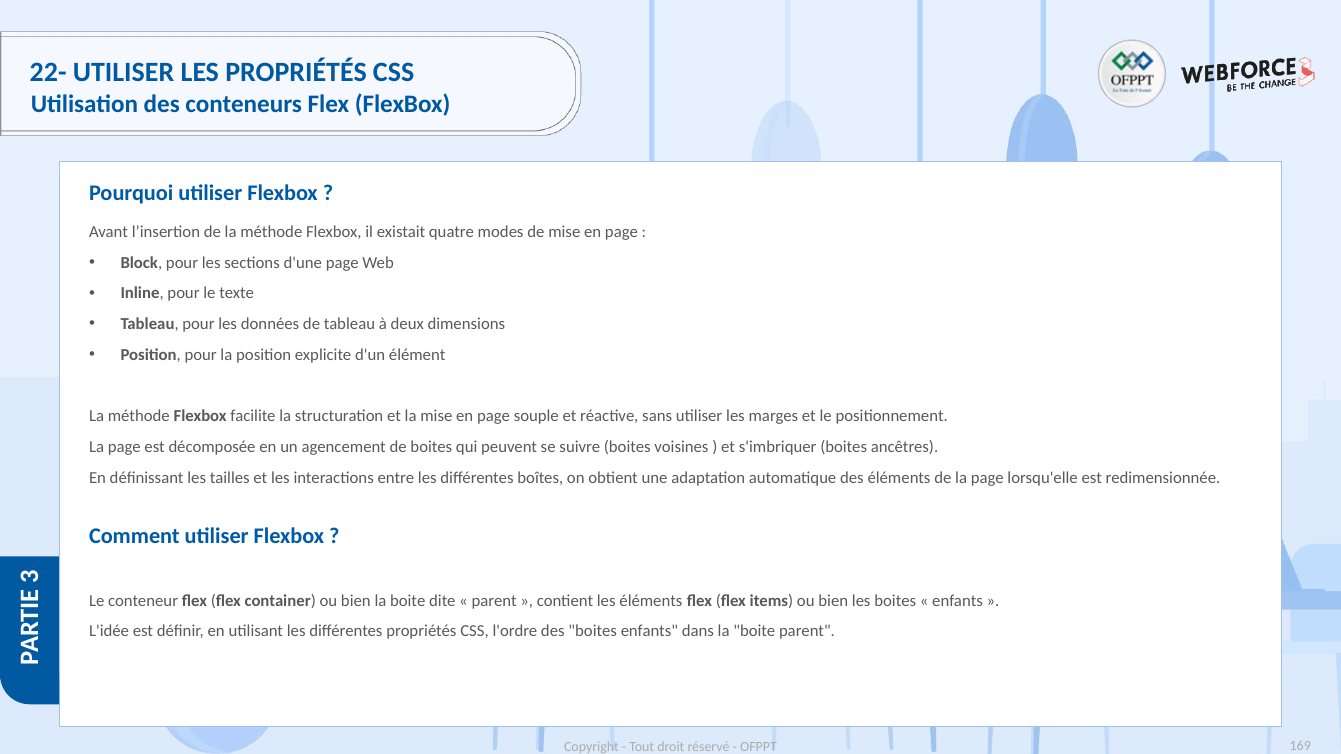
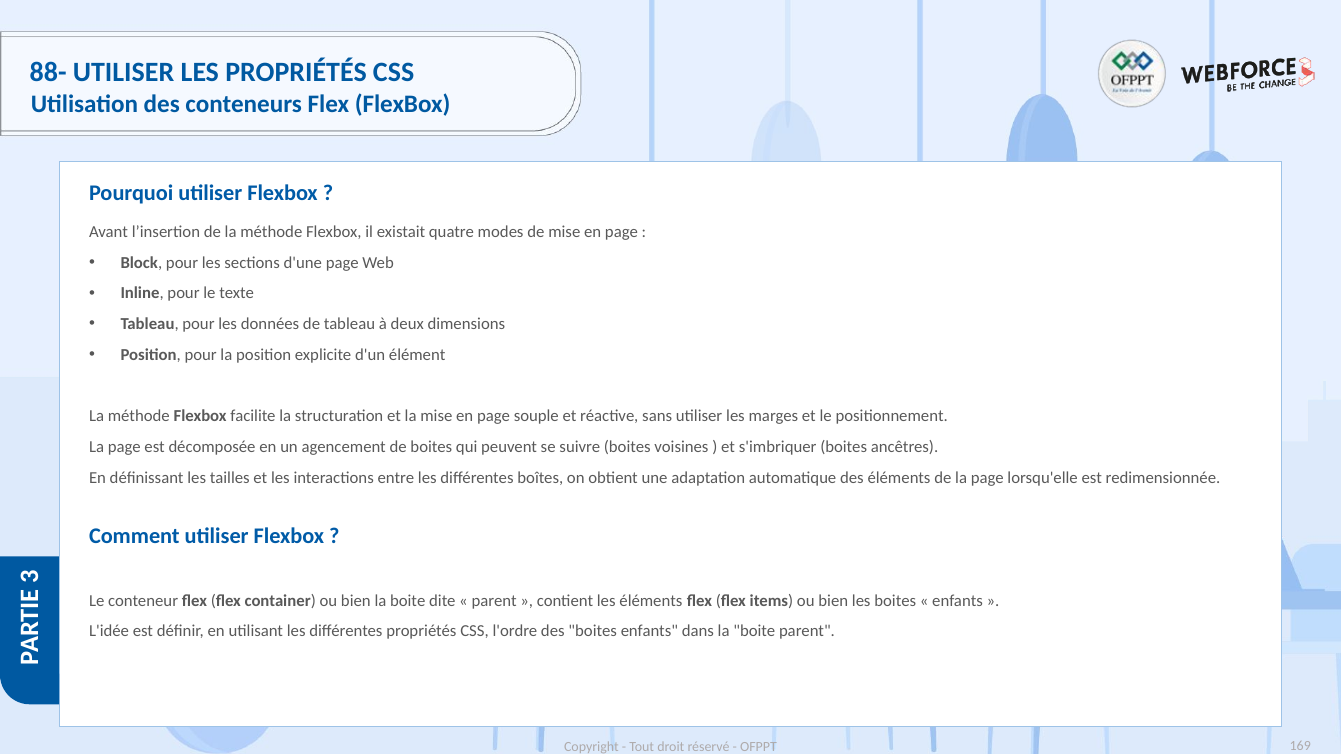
22-: 22- -> 88- (48, 72)
